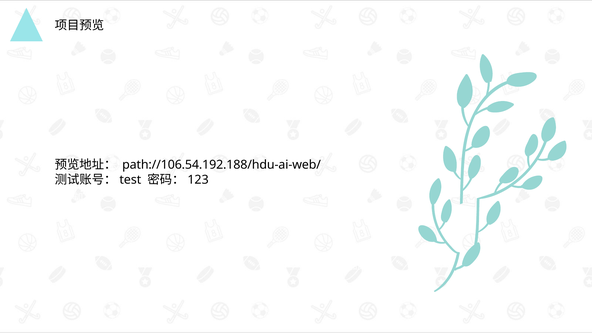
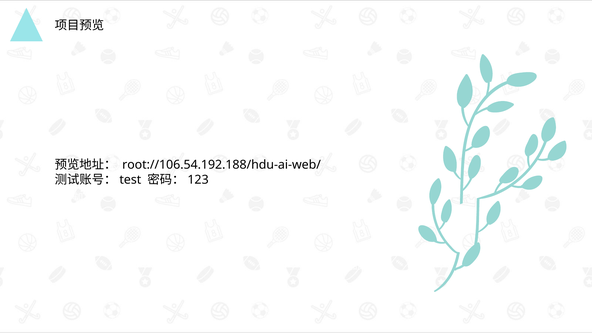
path://106.54.192.188/hdu-ai-web/: path://106.54.192.188/hdu-ai-web/ -> root://106.54.192.188/hdu-ai-web/ (222, 165)
